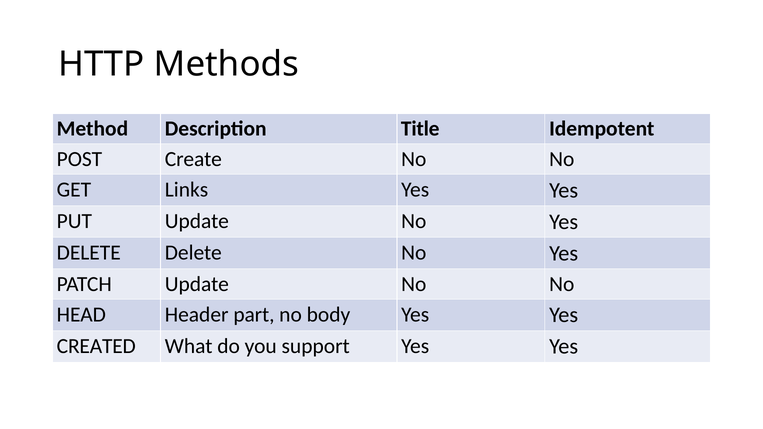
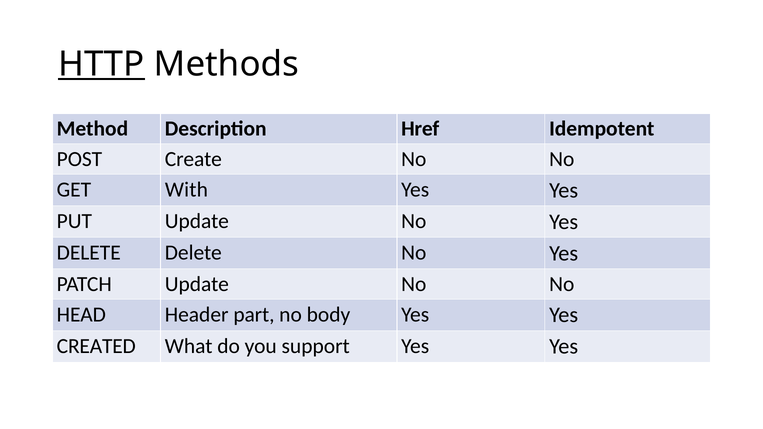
HTTP underline: none -> present (101, 64)
Title: Title -> Href (420, 129)
Links: Links -> With (186, 190)
